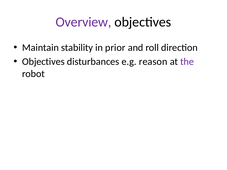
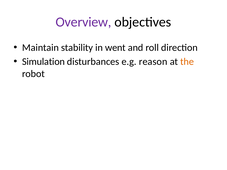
prior: prior -> went (115, 48)
Objectives: Objectives -> Simulation (43, 62)
the colour: purple -> orange (187, 62)
